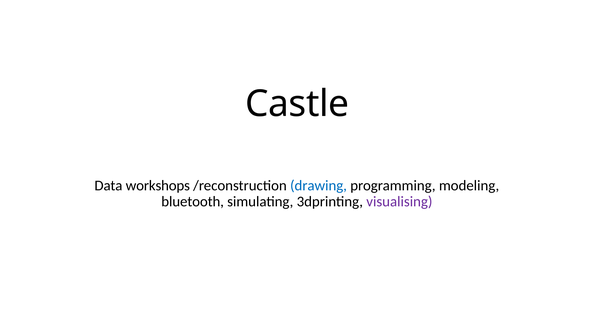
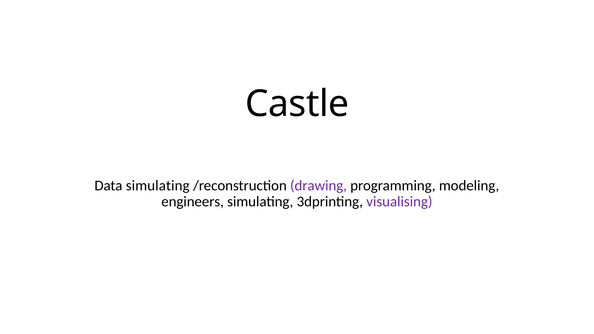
Data workshops: workshops -> simulating (158, 186)
drawing colour: blue -> purple (319, 186)
bluetooth: bluetooth -> engineers (193, 202)
